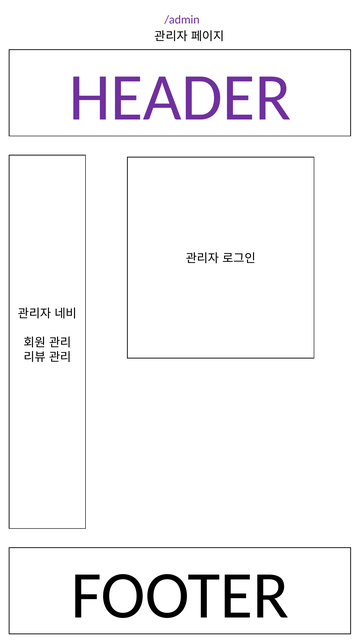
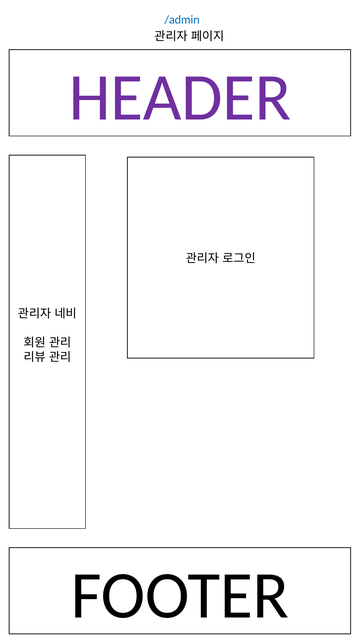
/admin colour: purple -> blue (182, 20)
